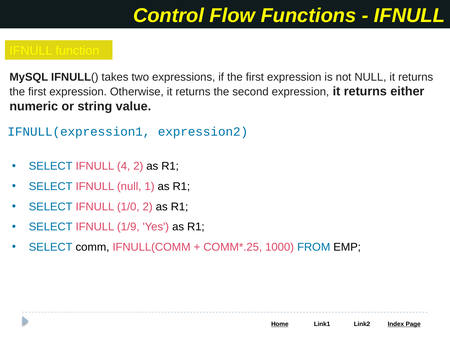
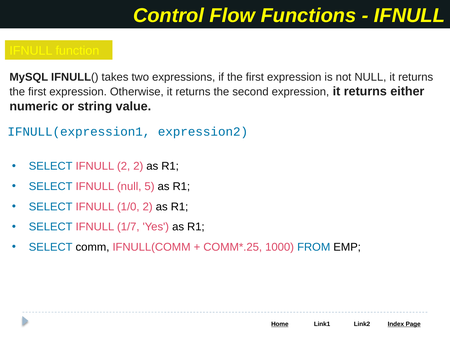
IFNULL 4: 4 -> 2 (124, 167)
1: 1 -> 5 (149, 187)
1/9: 1/9 -> 1/7 (128, 227)
